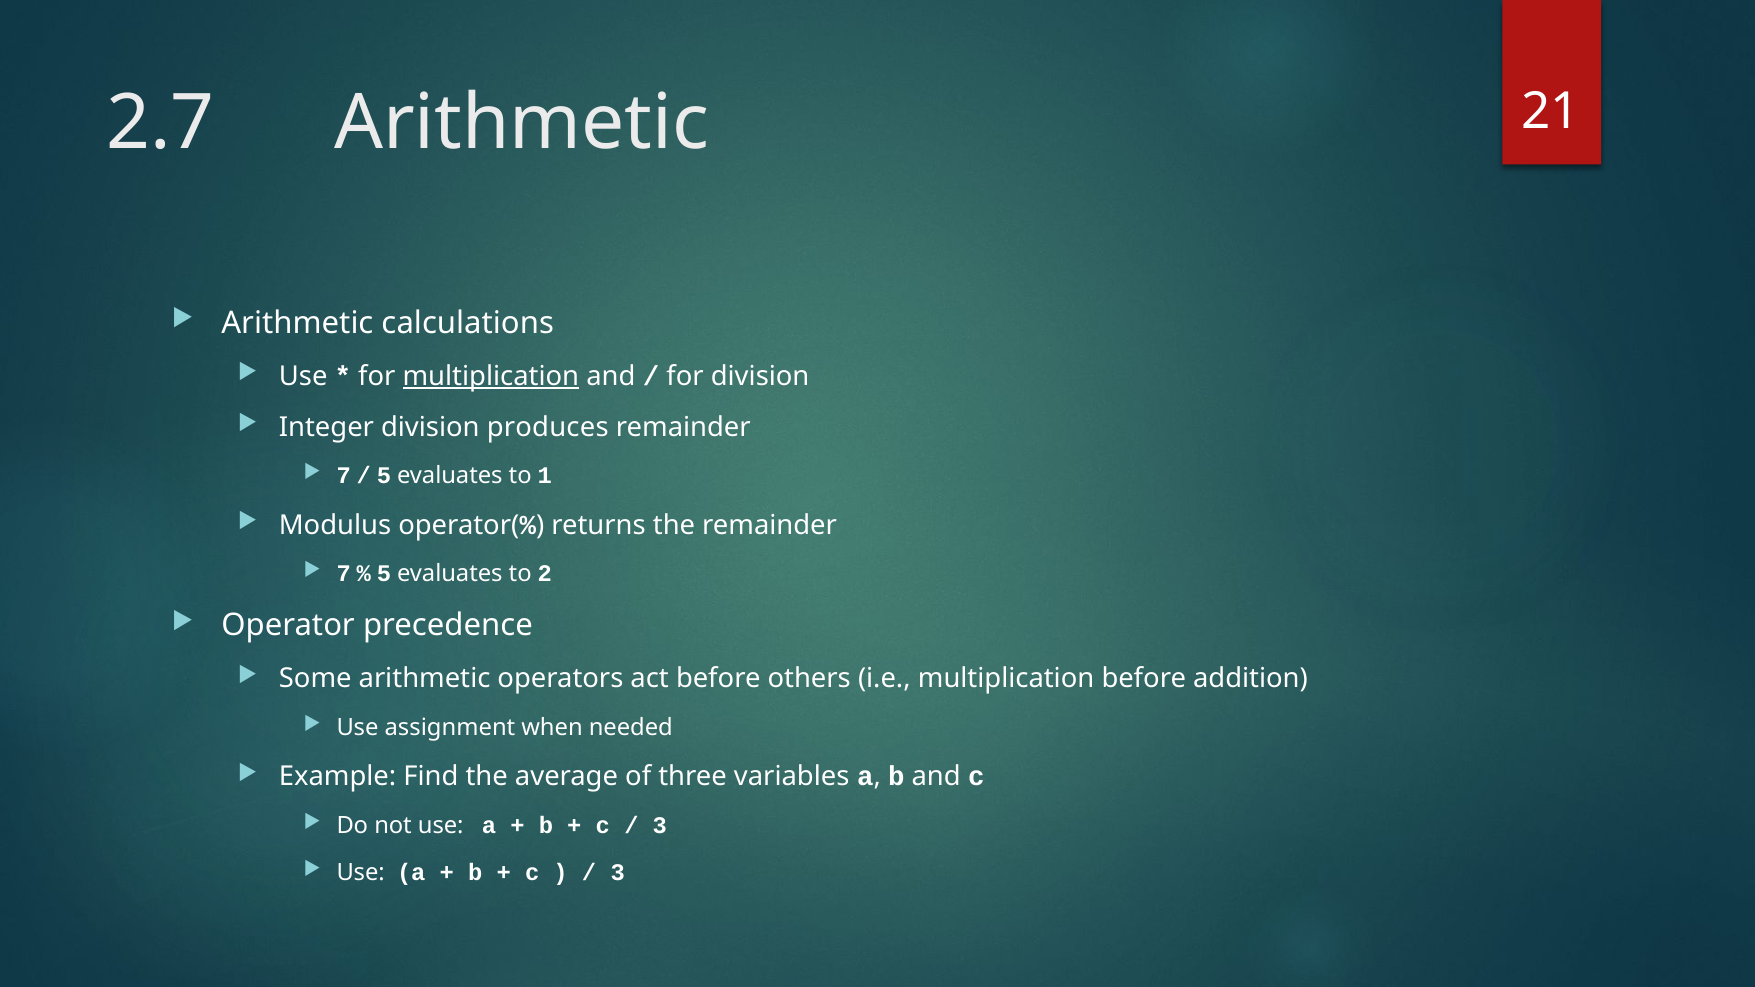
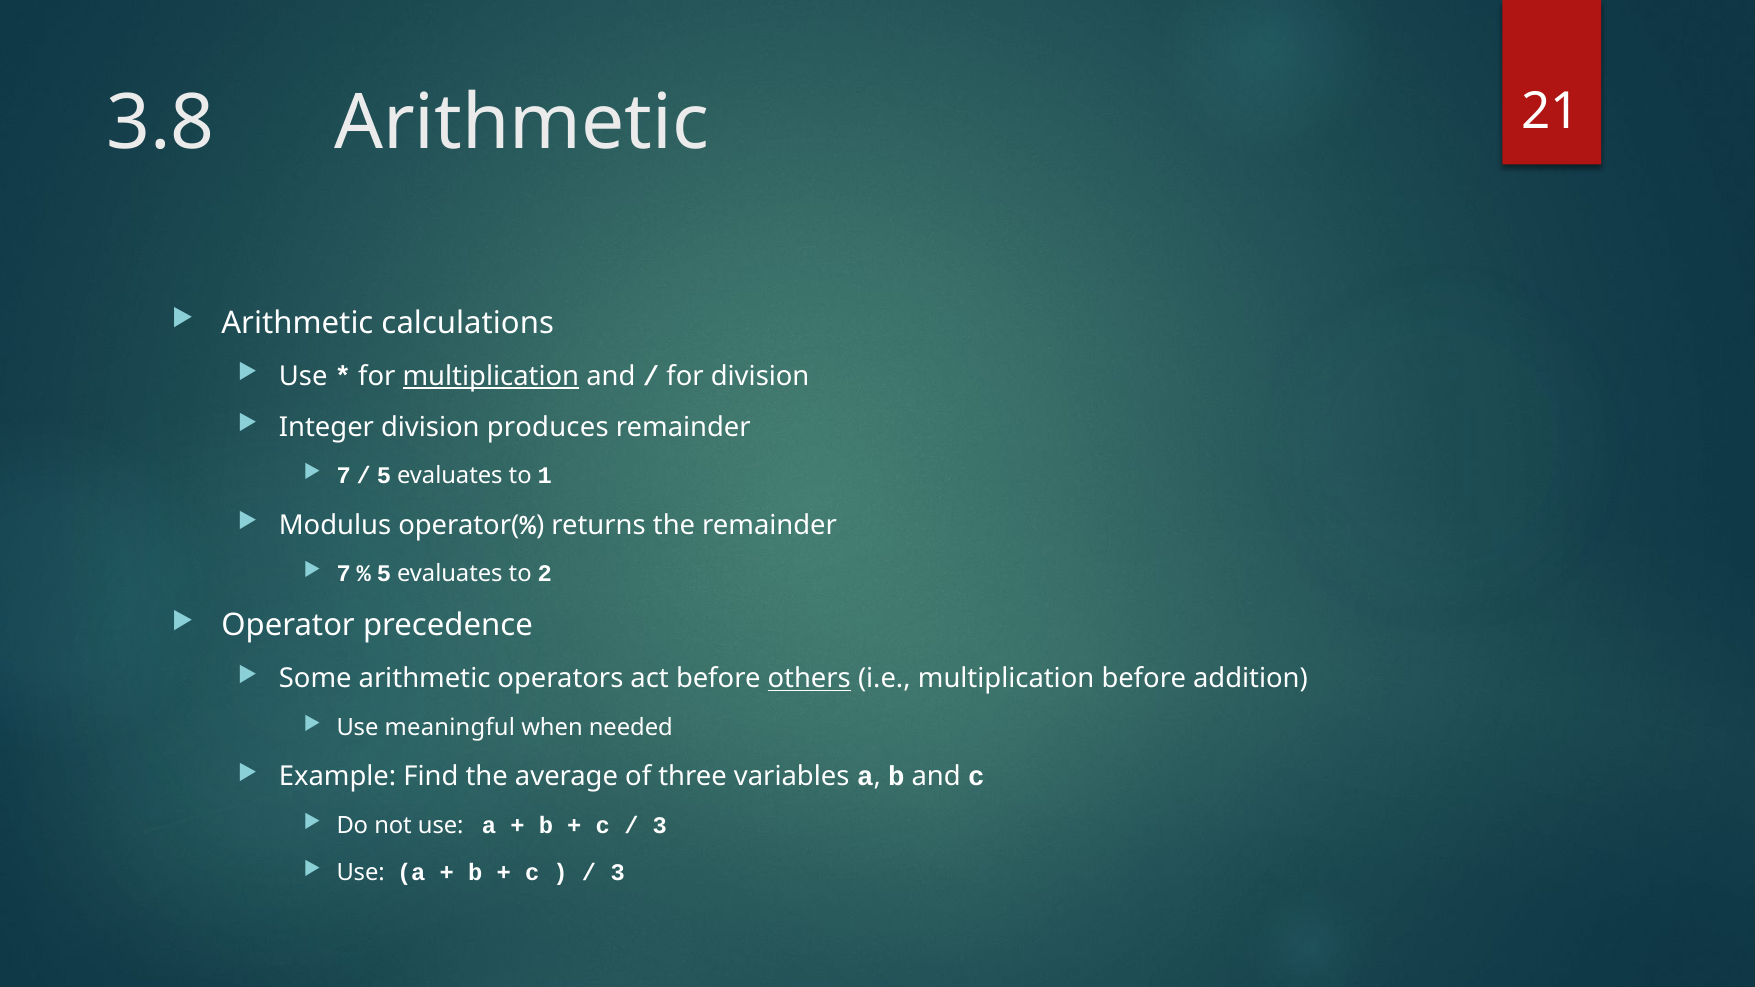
2.7: 2.7 -> 3.8 (160, 123)
others underline: none -> present (809, 679)
assignment: assignment -> meaningful (450, 728)
